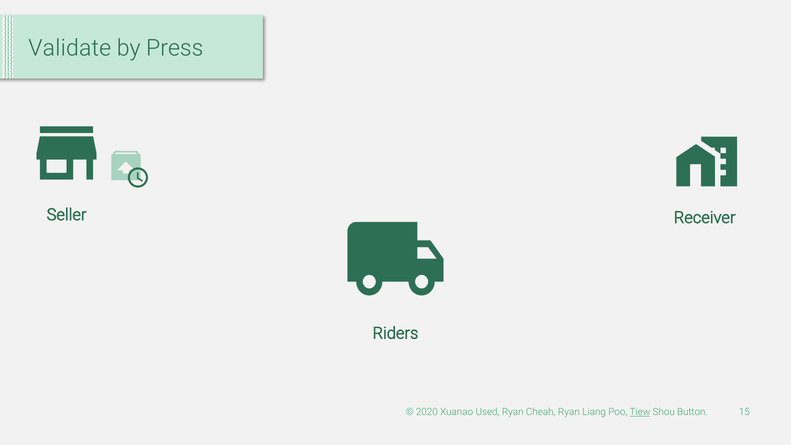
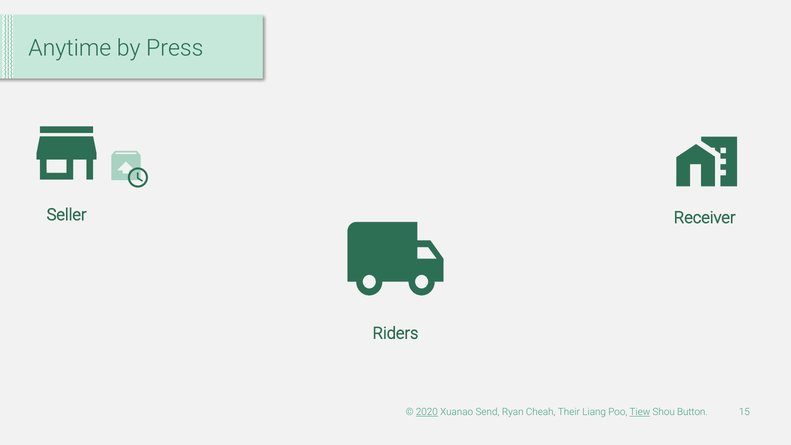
Validate: Validate -> Anytime (70, 48)
2020 underline: none -> present (427, 412)
Used: Used -> Send (487, 412)
Cheah Ryan: Ryan -> Their (569, 412)
